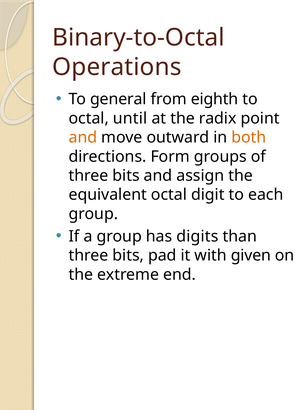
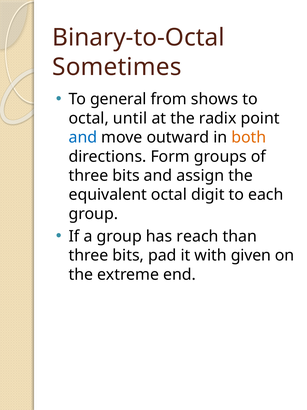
Operations: Operations -> Sometimes (117, 67)
eighth: eighth -> shows (215, 99)
and colour: orange -> blue (83, 137)
digits: digits -> reach (197, 236)
